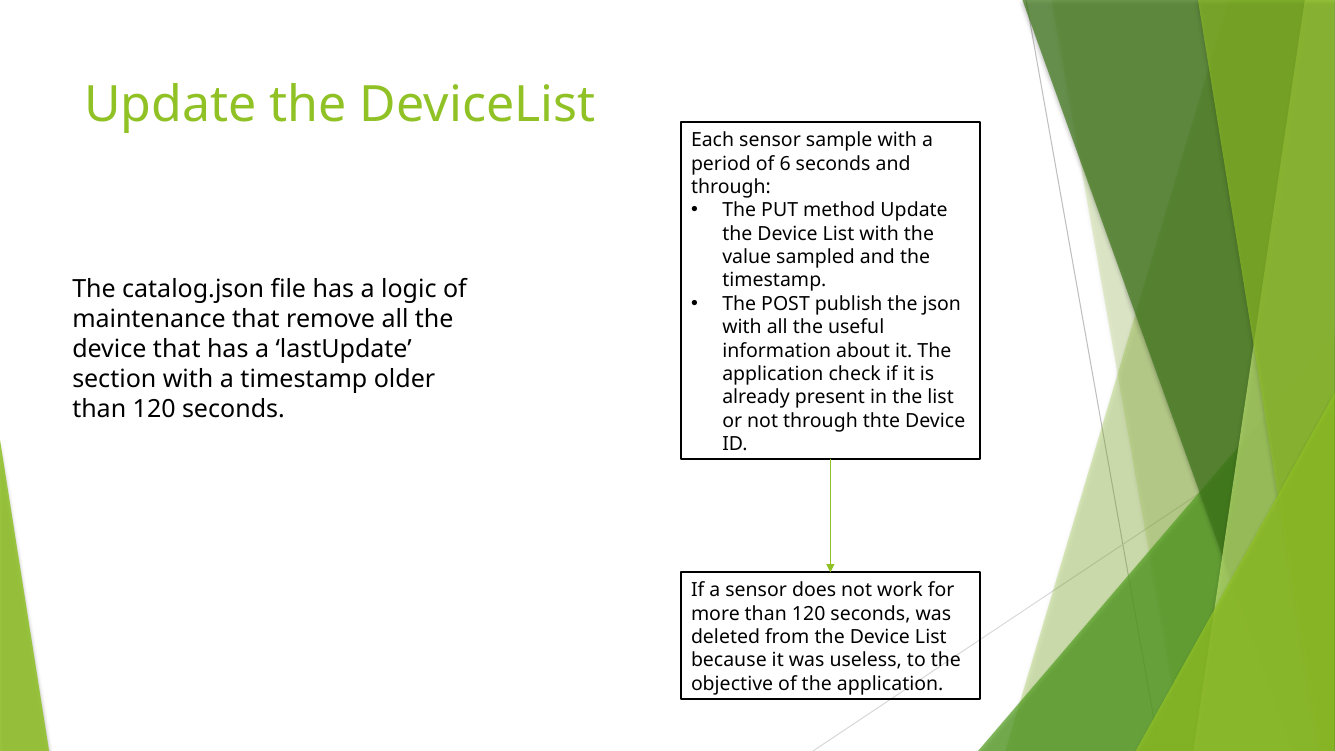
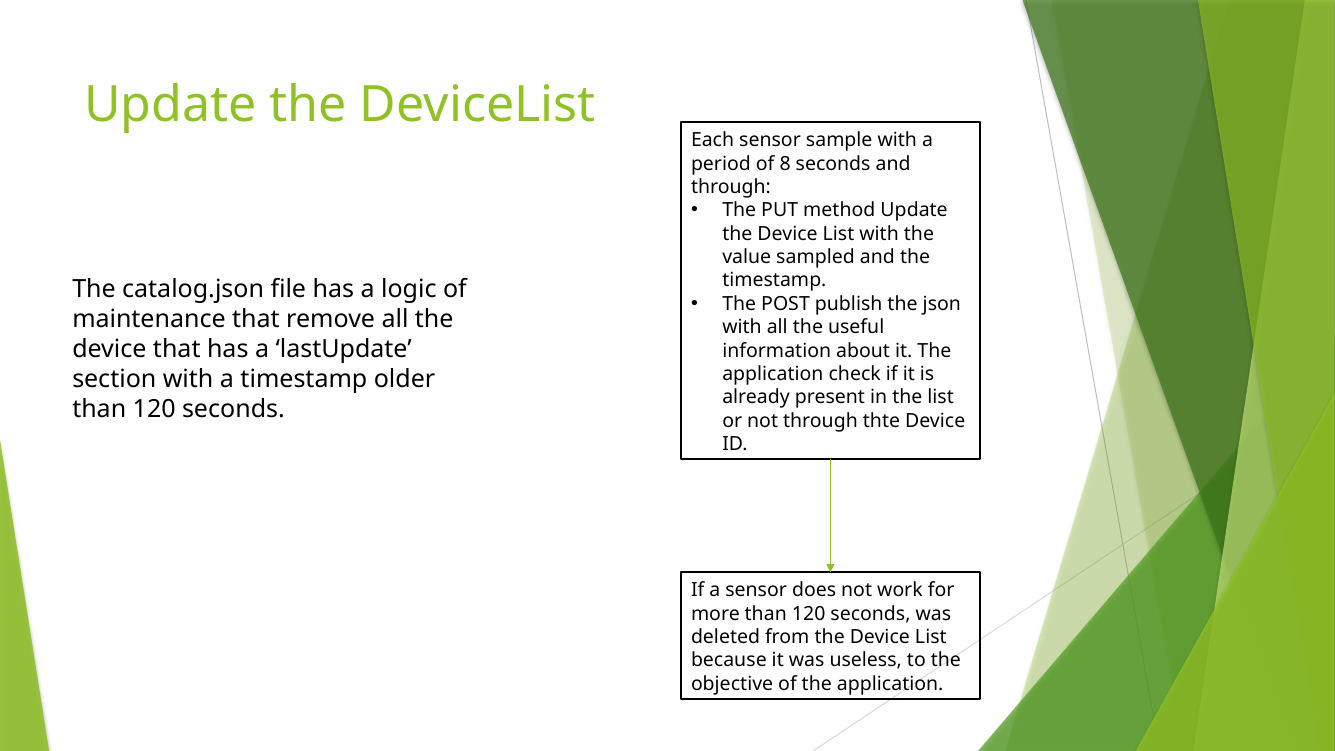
6: 6 -> 8 (785, 164)
